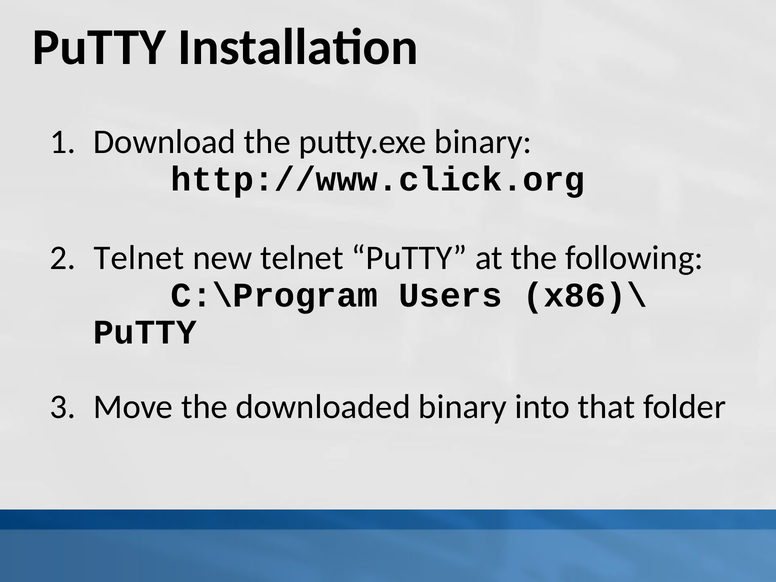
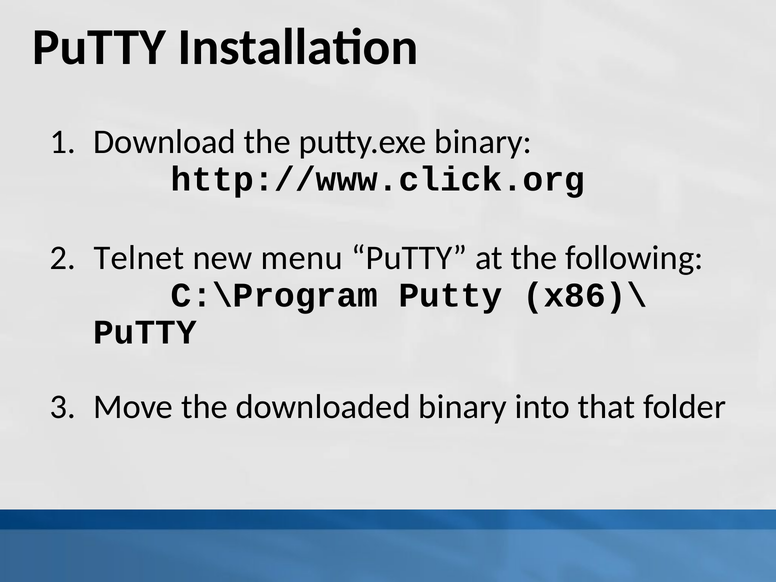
new telnet: telnet -> menu (302, 258)
C:\Program Users: Users -> Putty (450, 295)
